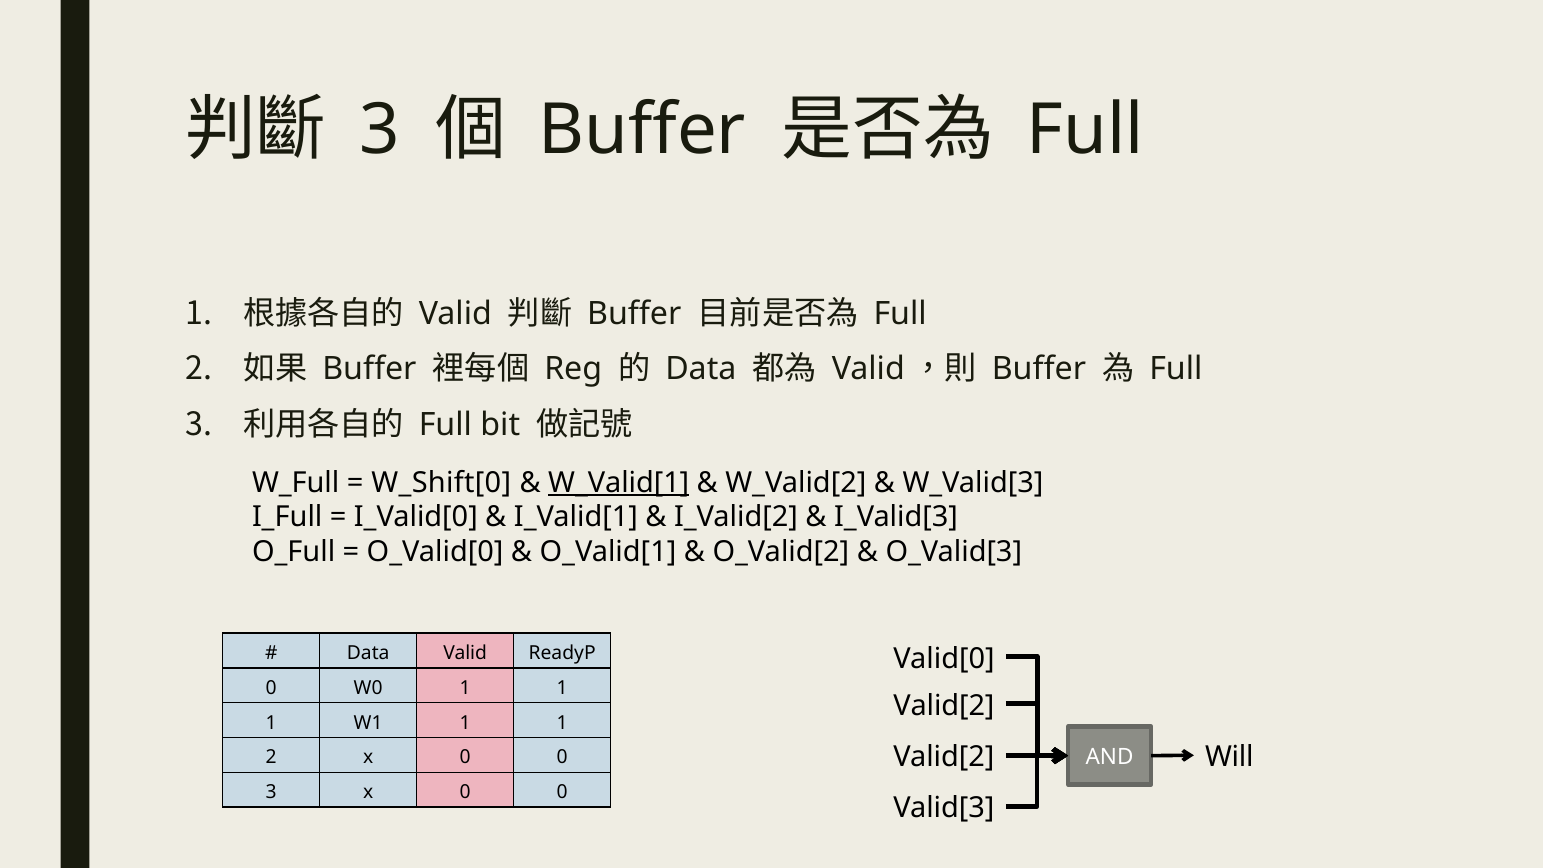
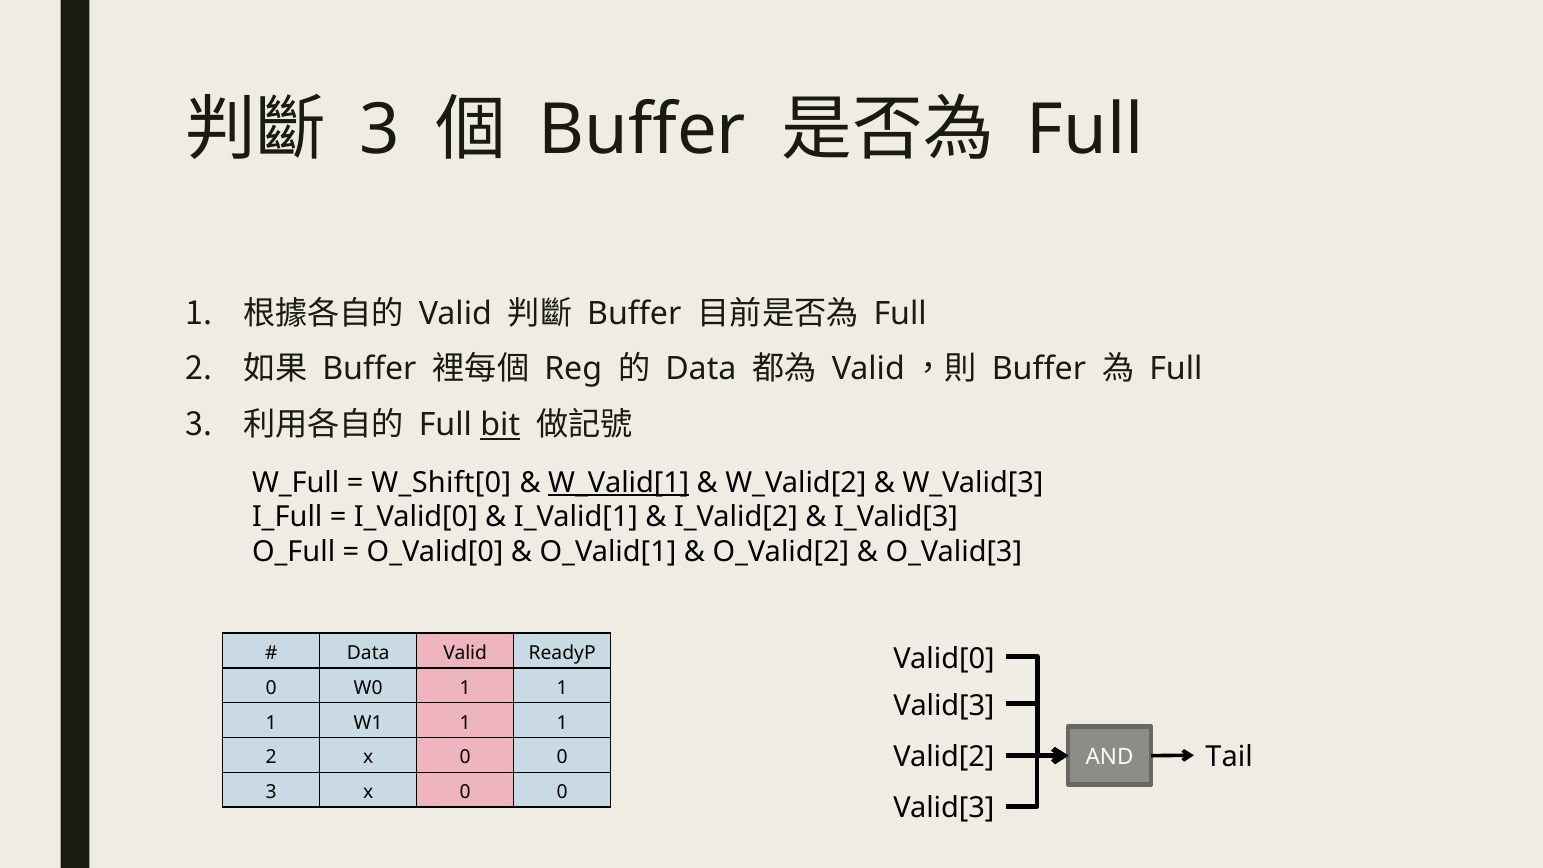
bit underline: none -> present (500, 425)
Valid[2: Valid[2 -> Valid[3 (944, 706)
Will: Will -> Tail (1229, 757)
